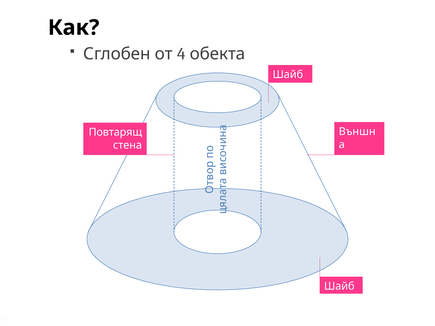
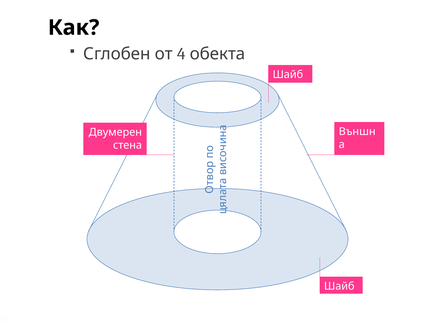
Повтарящ: Повтарящ -> Двумерен (115, 132)
